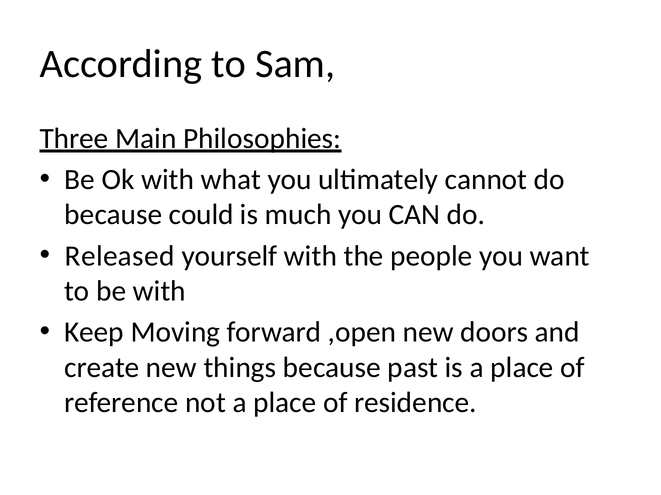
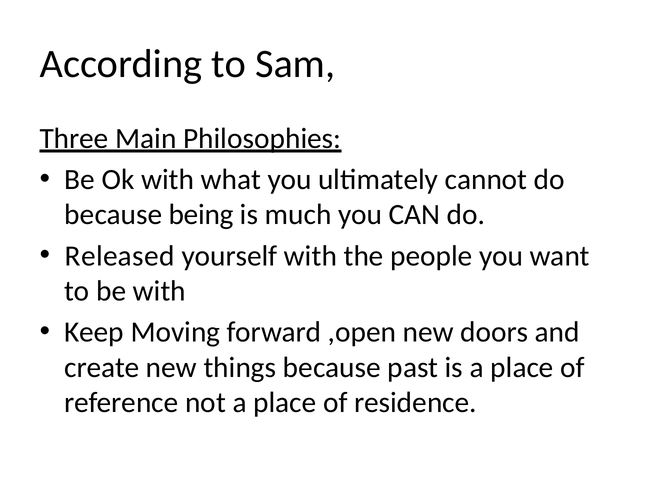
could: could -> being (201, 215)
